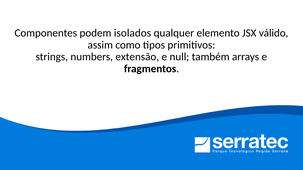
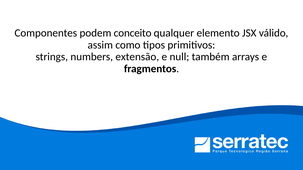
isolados: isolados -> conceito (133, 33)
